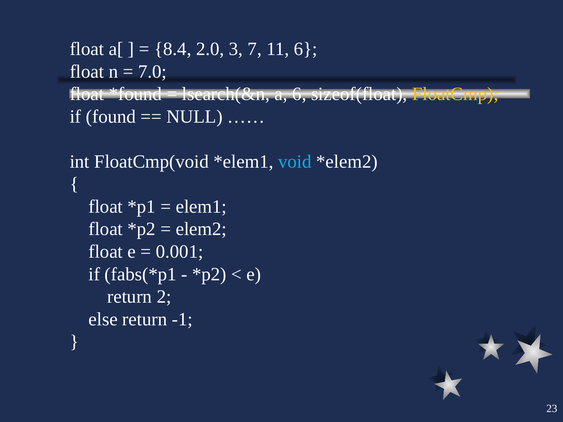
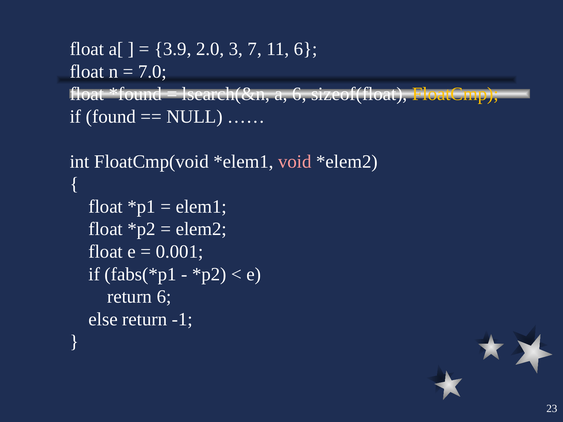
8.4: 8.4 -> 3.9 (173, 49)
void colour: light blue -> pink (295, 162)
return 2: 2 -> 6 (164, 297)
